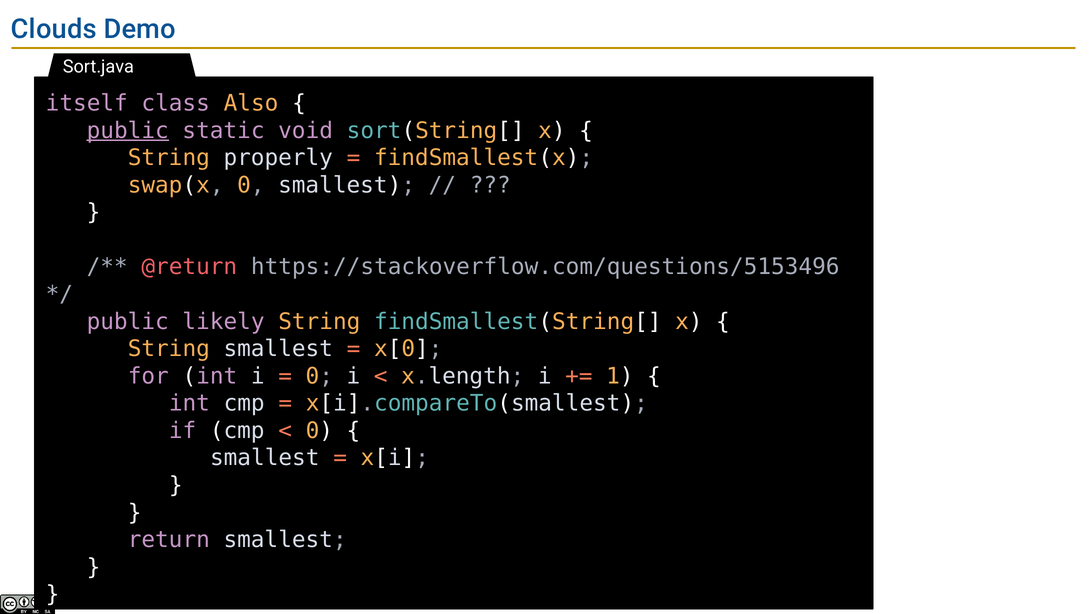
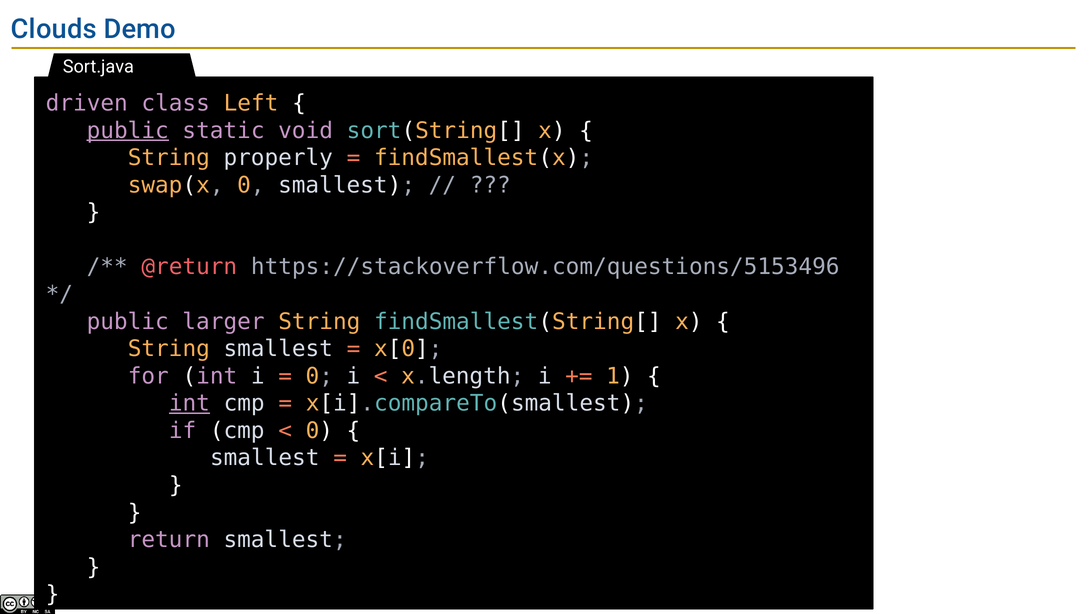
itself: itself -> driven (87, 103)
Also: Also -> Left (251, 103)
likely: likely -> larger (223, 322)
int underline: none -> present (189, 404)
